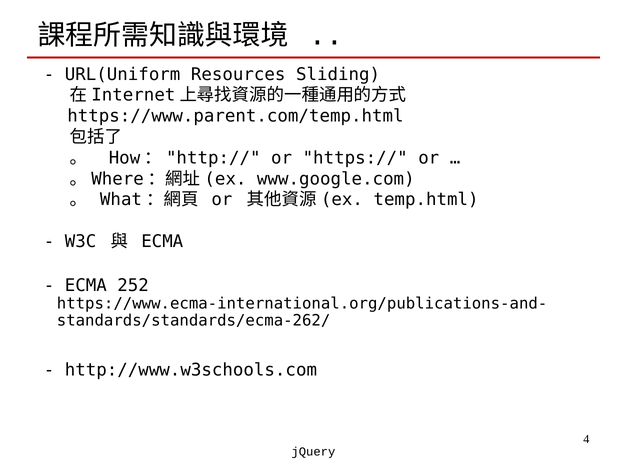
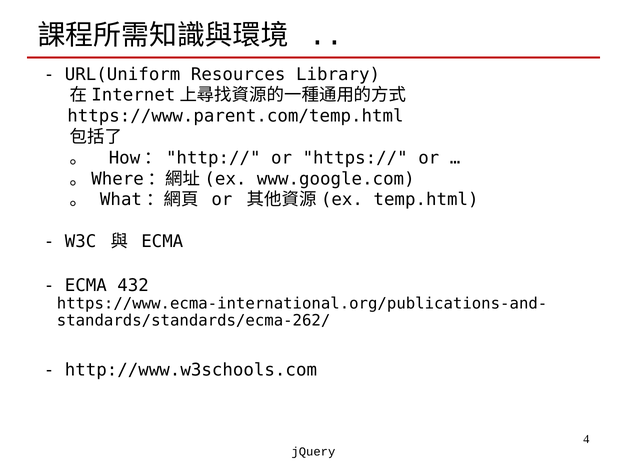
Sliding: Sliding -> Library (338, 74)
252: 252 -> 432 (133, 286)
